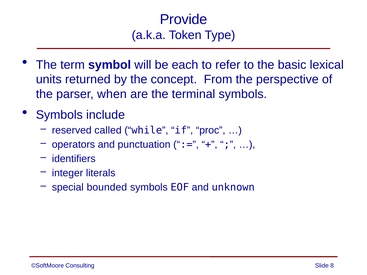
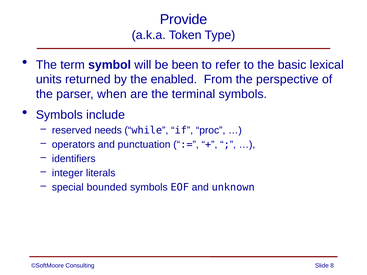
each: each -> been (185, 65)
concept: concept -> enabled (174, 79)
called: called -> needs (108, 130)
